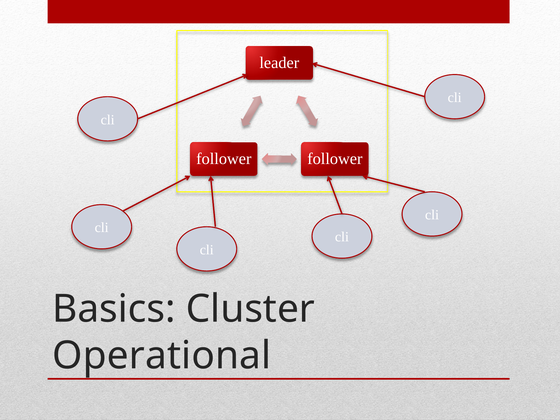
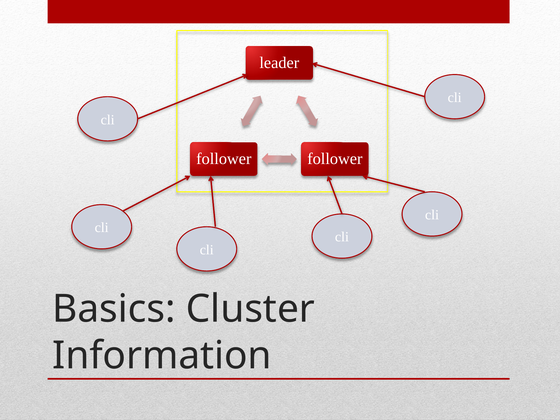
Operational: Operational -> Information (162, 356)
